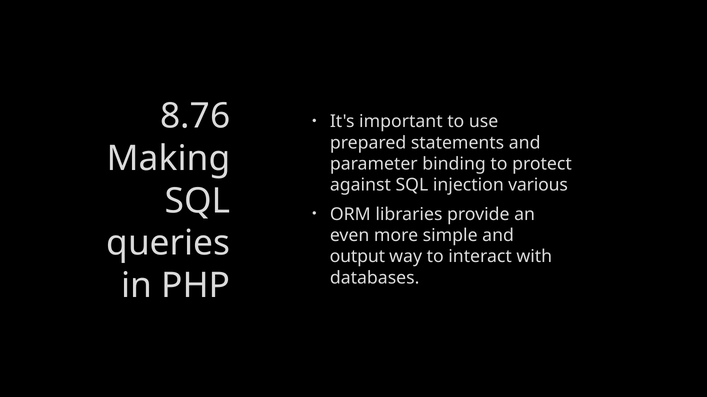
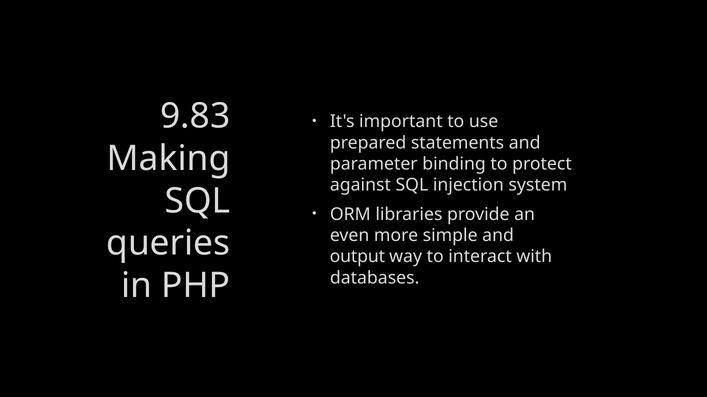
8.76: 8.76 -> 9.83 (195, 116)
various: various -> system (538, 185)
